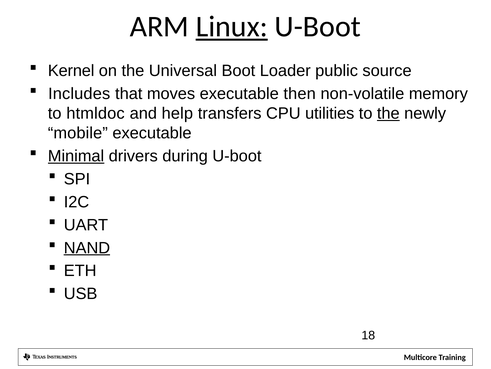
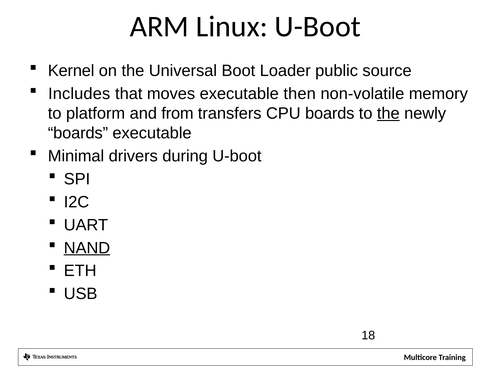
Linux underline: present -> none (232, 27)
htmldoc: htmldoc -> platform (96, 113)
help: help -> from (178, 113)
CPU utilities: utilities -> boards (330, 113)
mobile: mobile -> boards (78, 133)
Minimal underline: present -> none (76, 156)
